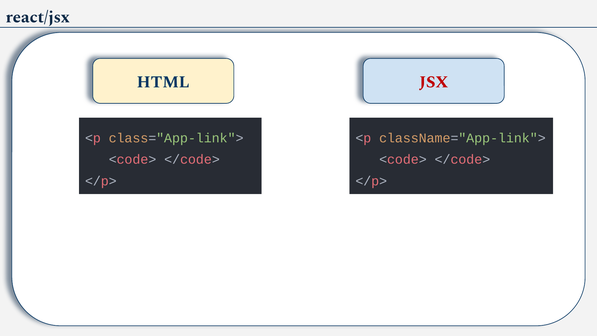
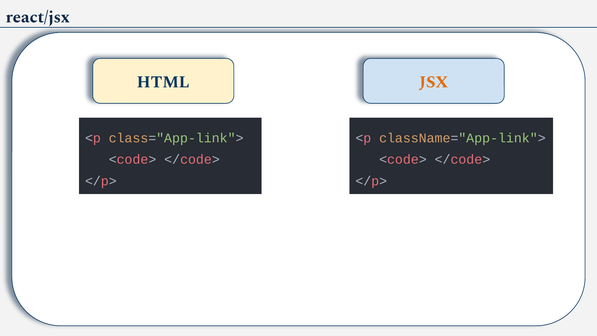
JSX colour: red -> orange (434, 82)
